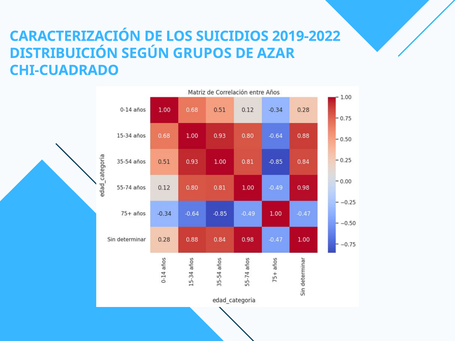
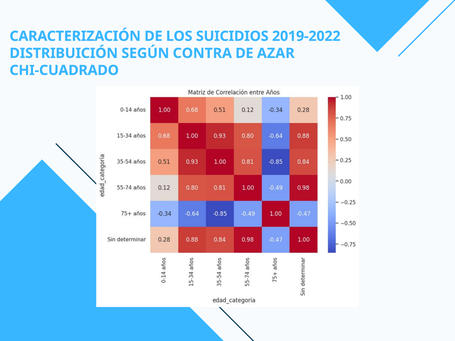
GRUPOS: GRUPOS -> CONTRA (202, 53)
